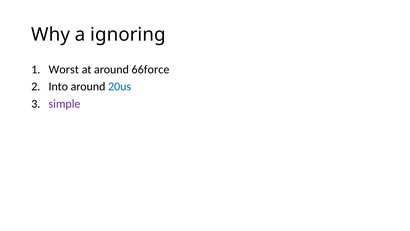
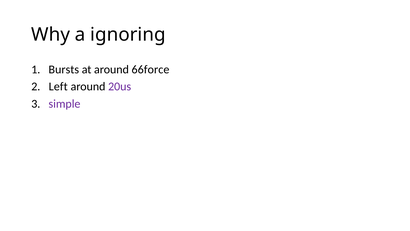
Worst: Worst -> Bursts (64, 69)
Into: Into -> Left (58, 87)
20us colour: blue -> purple (120, 87)
